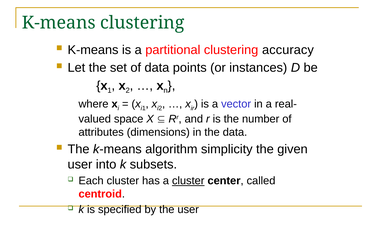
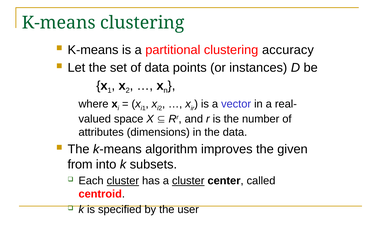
simplicity: simplicity -> improves (227, 149)
user: user -> from (80, 164)
cluster underline: none -> present (123, 181)
